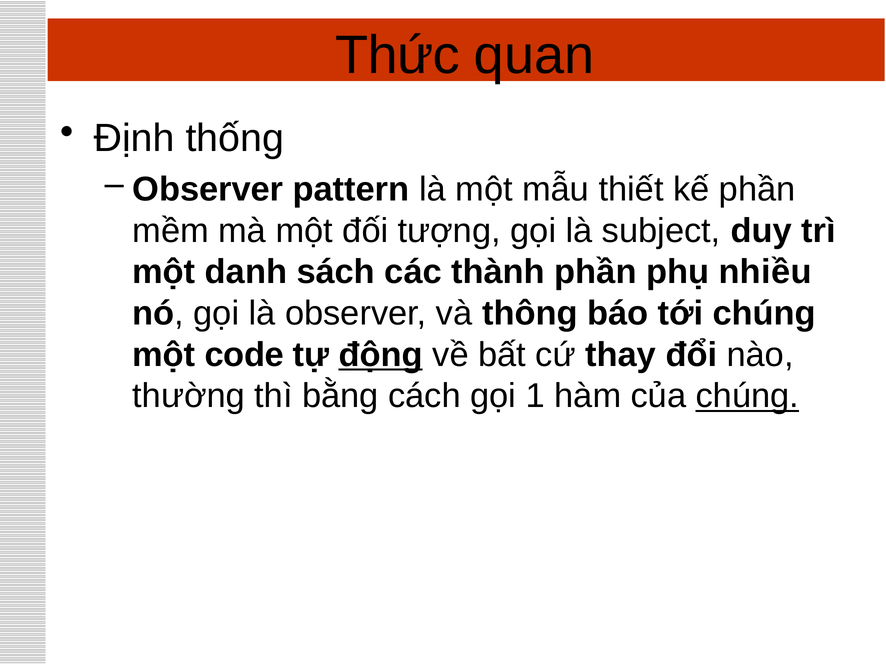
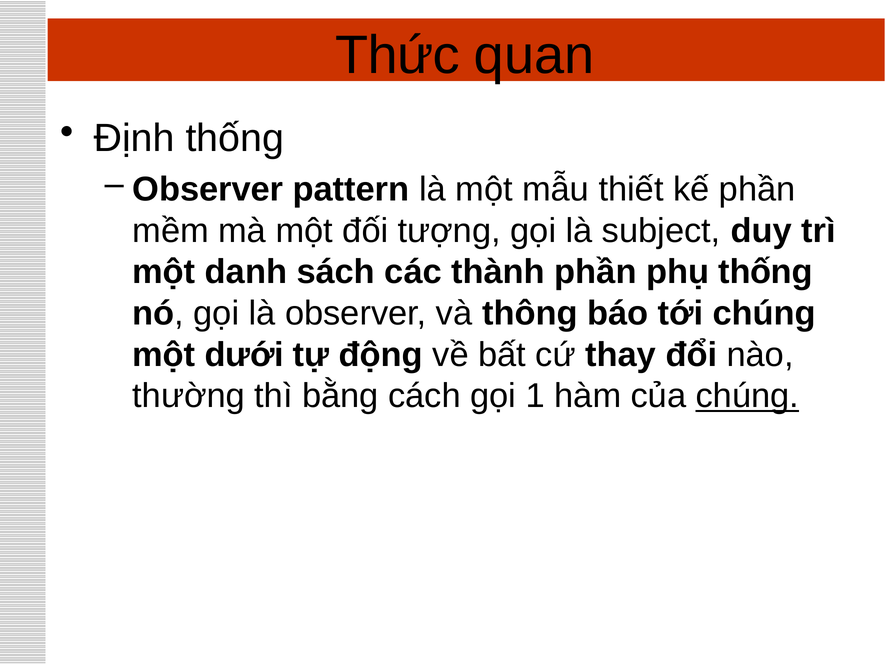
phụ nhiều: nhiều -> thống (765, 272)
code: code -> dưới (244, 355)
động underline: present -> none (381, 355)
